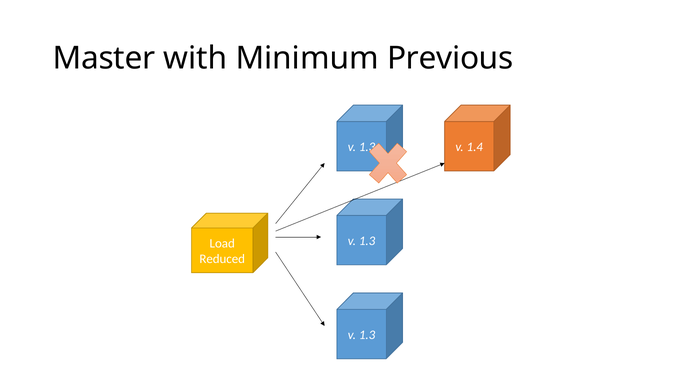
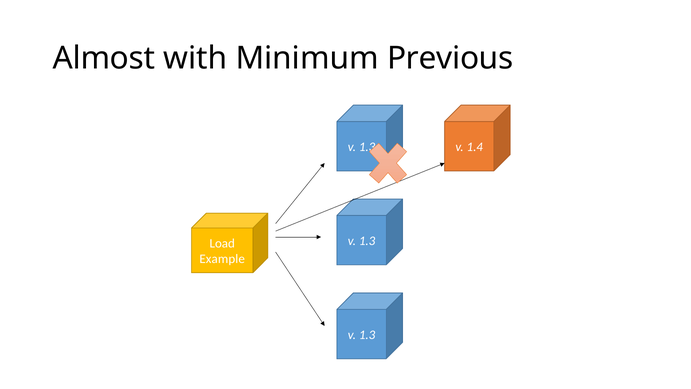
Master: Master -> Almost (104, 58)
Reduced: Reduced -> Example (222, 259)
